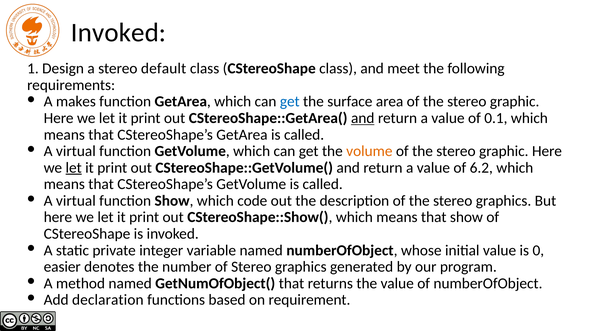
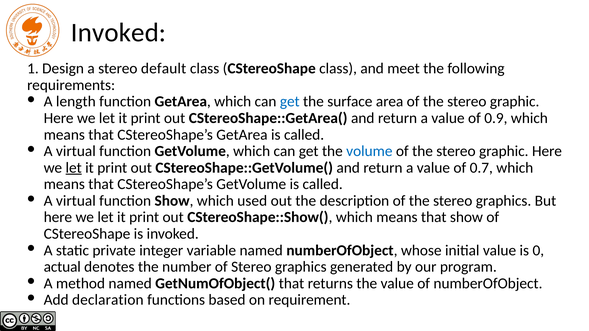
makes: makes -> length (76, 102)
and underline: present -> none (363, 118)
0.1: 0.1 -> 0.9 (496, 118)
volume colour: orange -> blue (369, 151)
6.2: 6.2 -> 0.7 (481, 168)
code: code -> used (252, 201)
easier: easier -> actual (62, 267)
